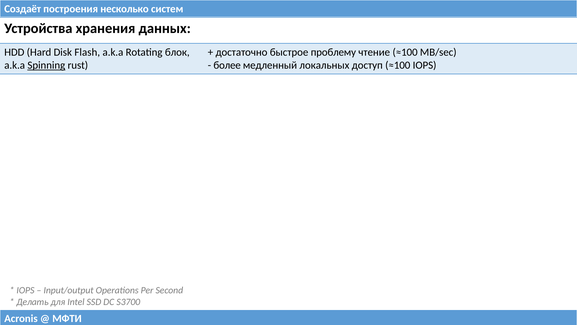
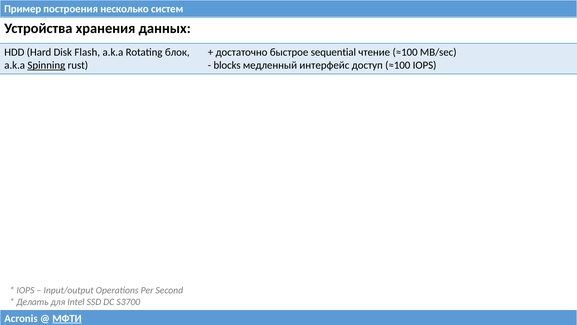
Создаёт: Создаёт -> Пример (23, 9)
проблему: проблему -> sequential (333, 52)
более: более -> blocks (227, 65)
локальных: локальных -> интерфейс (324, 65)
МФТИ underline: none -> present (67, 318)
